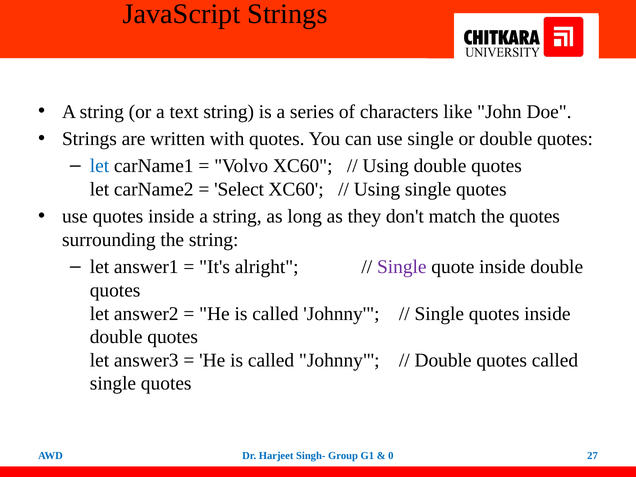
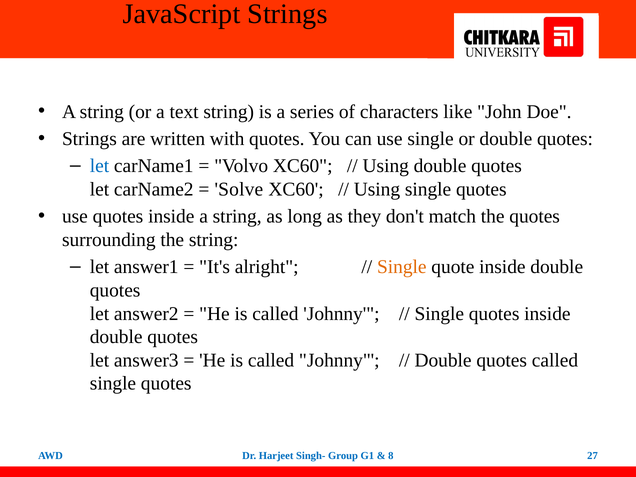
Select: Select -> Solve (239, 189)
Single colour: purple -> orange (402, 267)
0: 0 -> 8 (391, 456)
